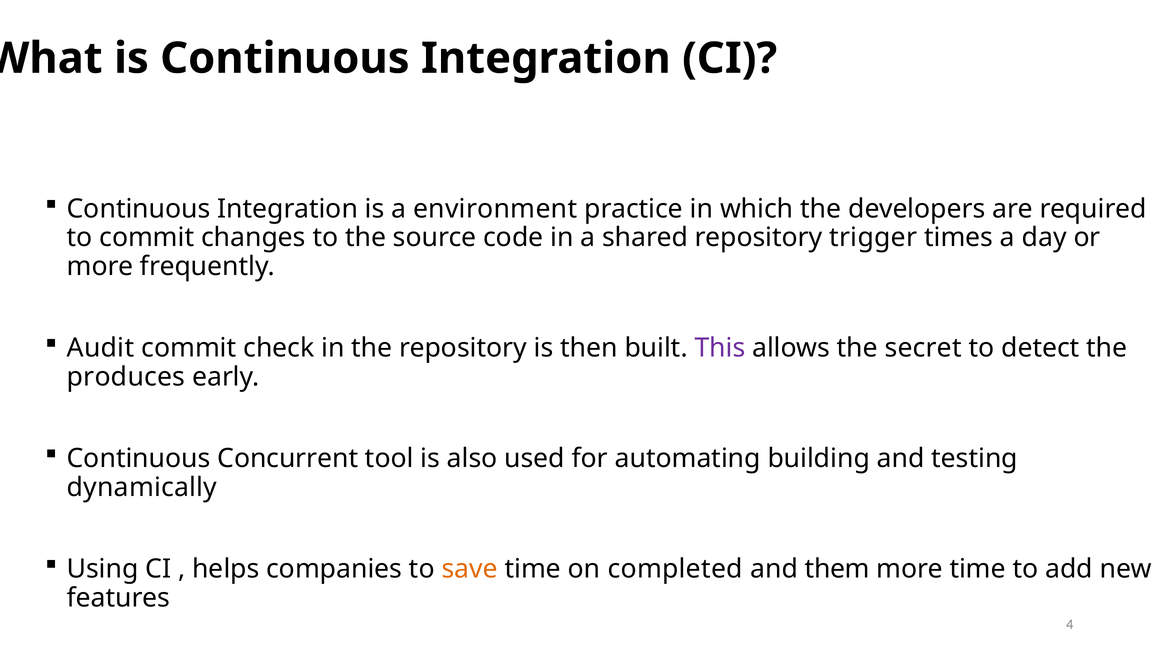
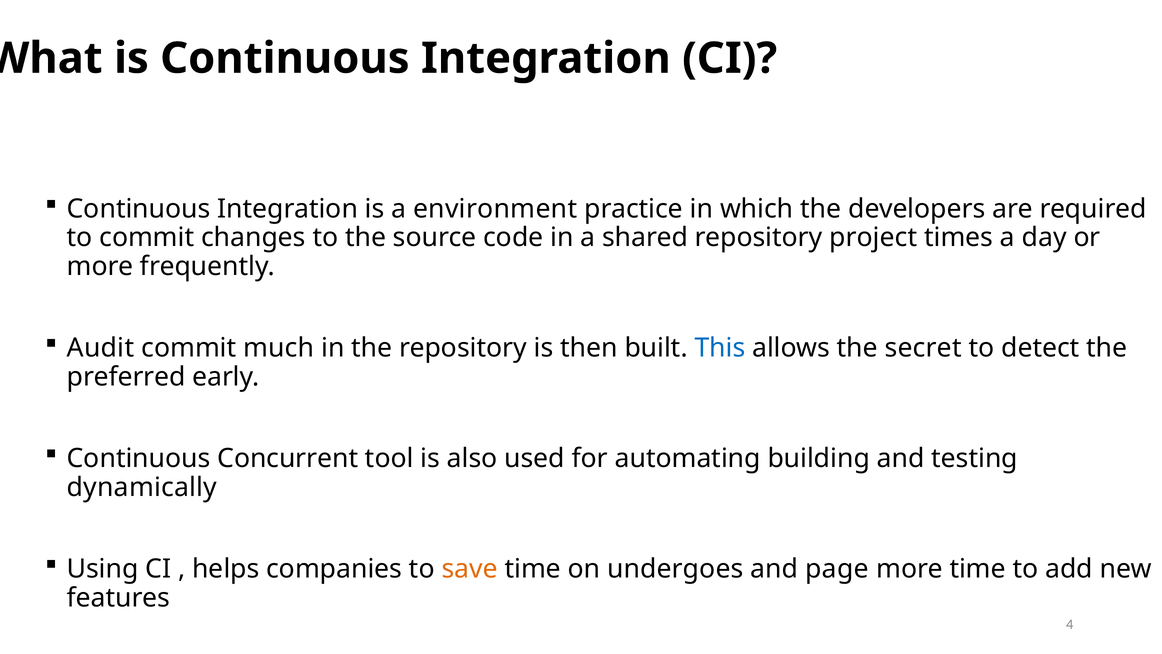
trigger: trigger -> project (873, 238)
check: check -> much (279, 348)
This colour: purple -> blue (720, 348)
produces: produces -> preferred (126, 377)
completed: completed -> undergoes (675, 569)
them: them -> page (837, 569)
